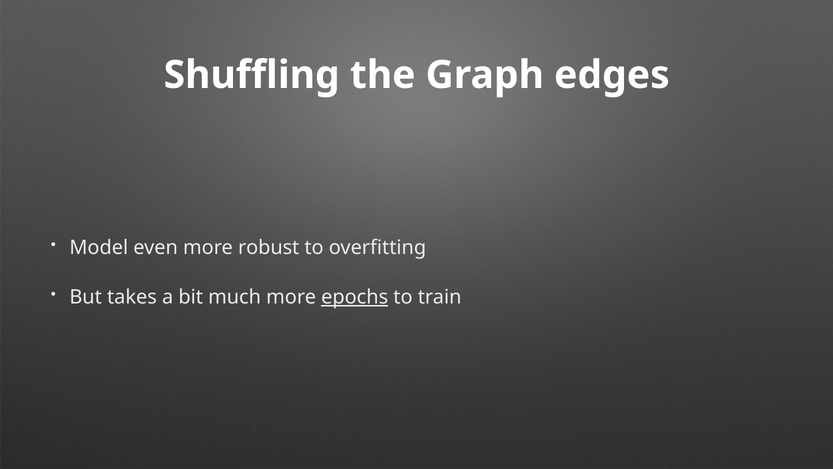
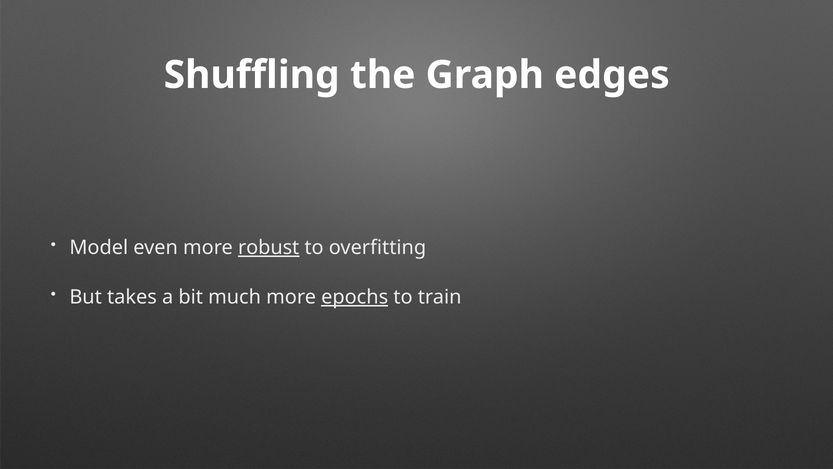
robust underline: none -> present (269, 247)
